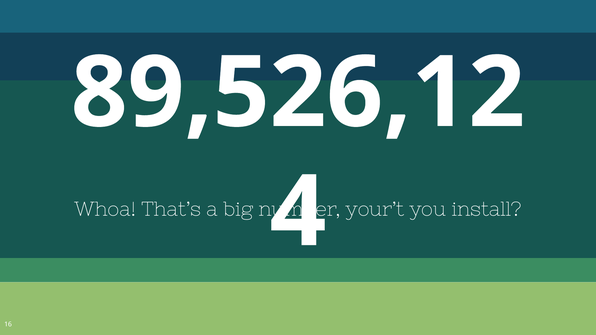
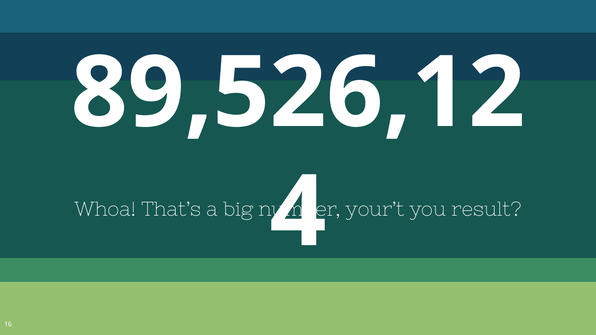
install: install -> result (487, 209)
